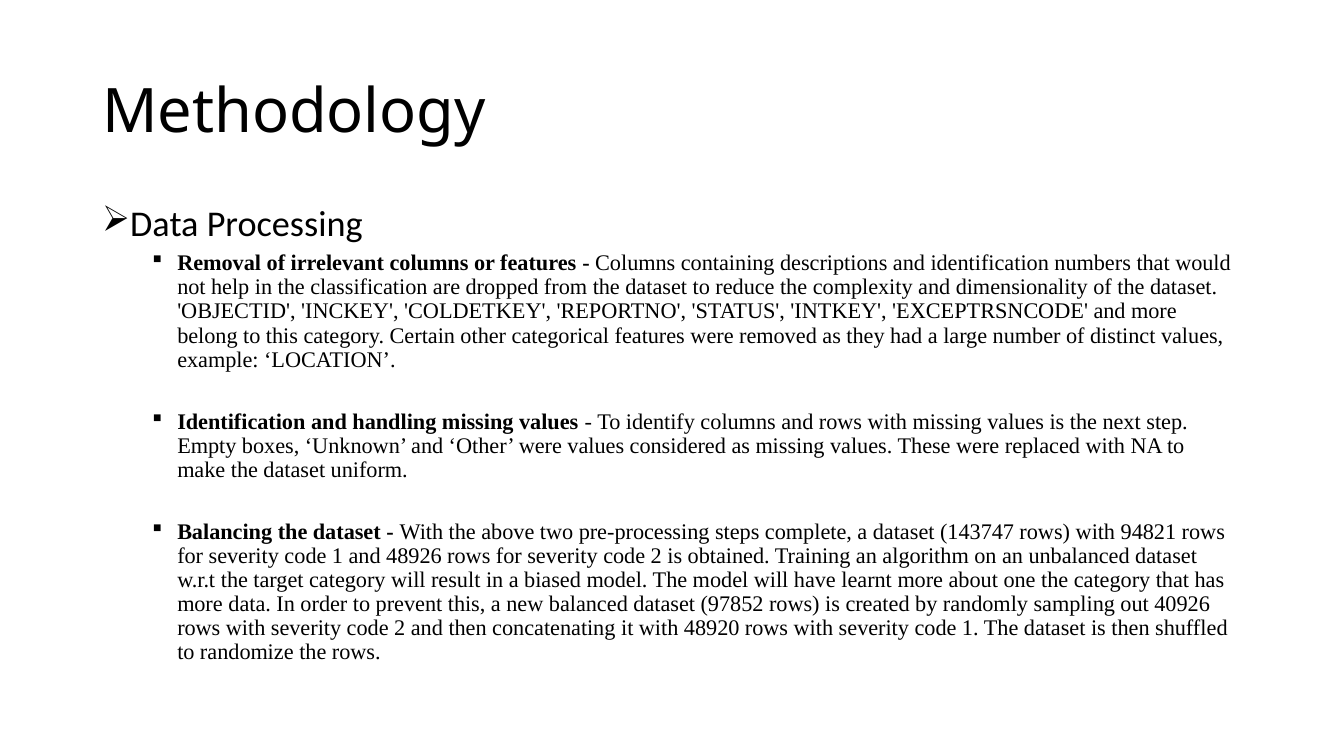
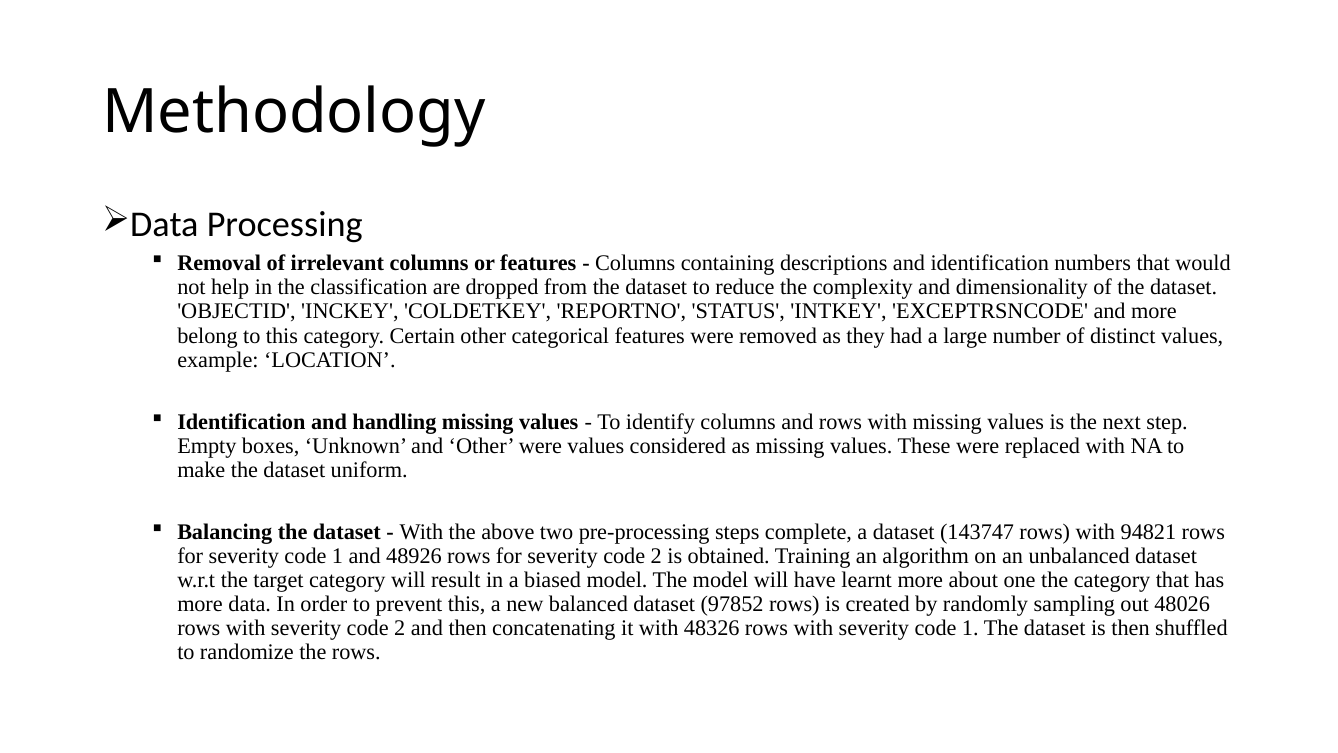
40926: 40926 -> 48026 (1182, 604)
48920: 48920 -> 48326 (712, 628)
